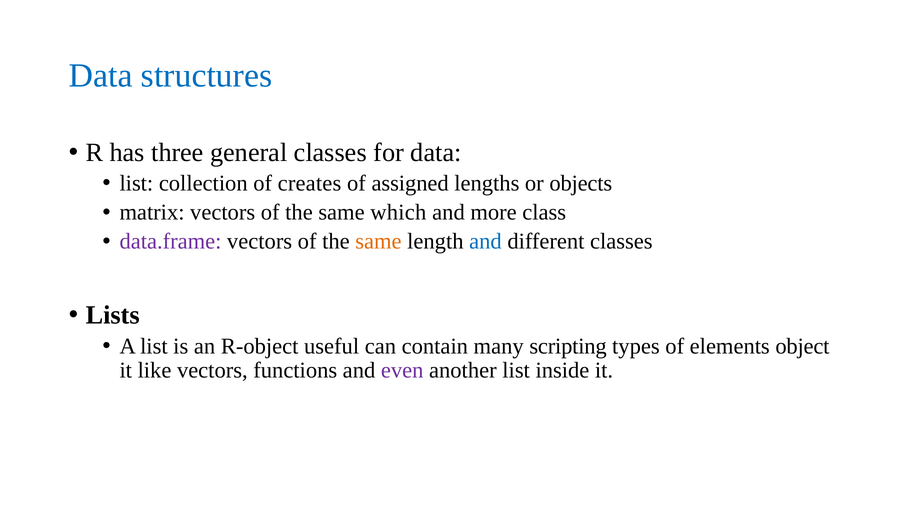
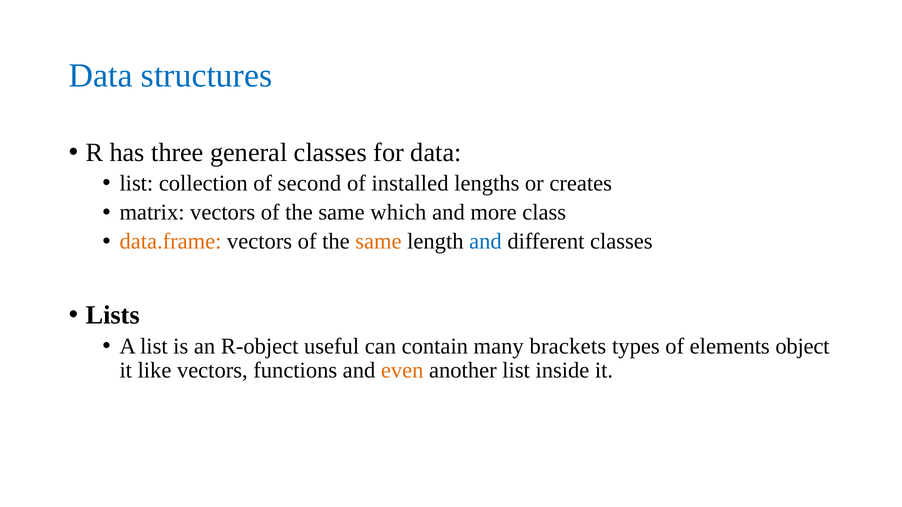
creates: creates -> second (309, 184)
assigned: assigned -> installed (410, 184)
objects: objects -> creates (581, 184)
data.frame colour: purple -> orange (170, 242)
scripting: scripting -> brackets (568, 346)
even colour: purple -> orange (402, 371)
